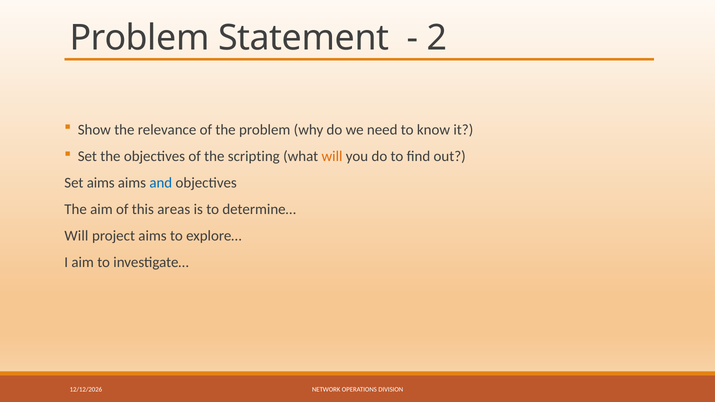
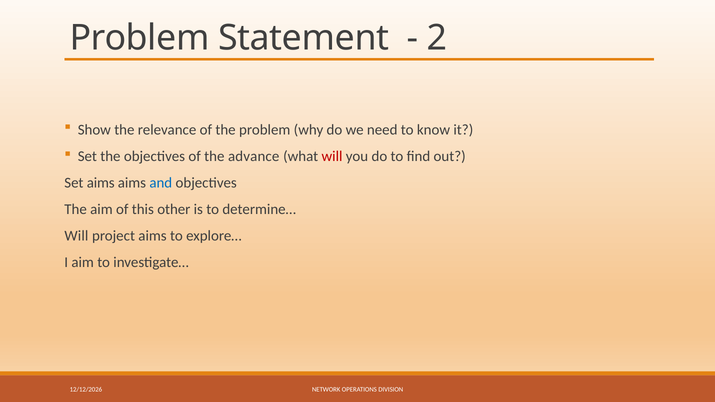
scripting: scripting -> advance (254, 156)
will colour: orange -> red (332, 156)
areas: areas -> other (174, 209)
